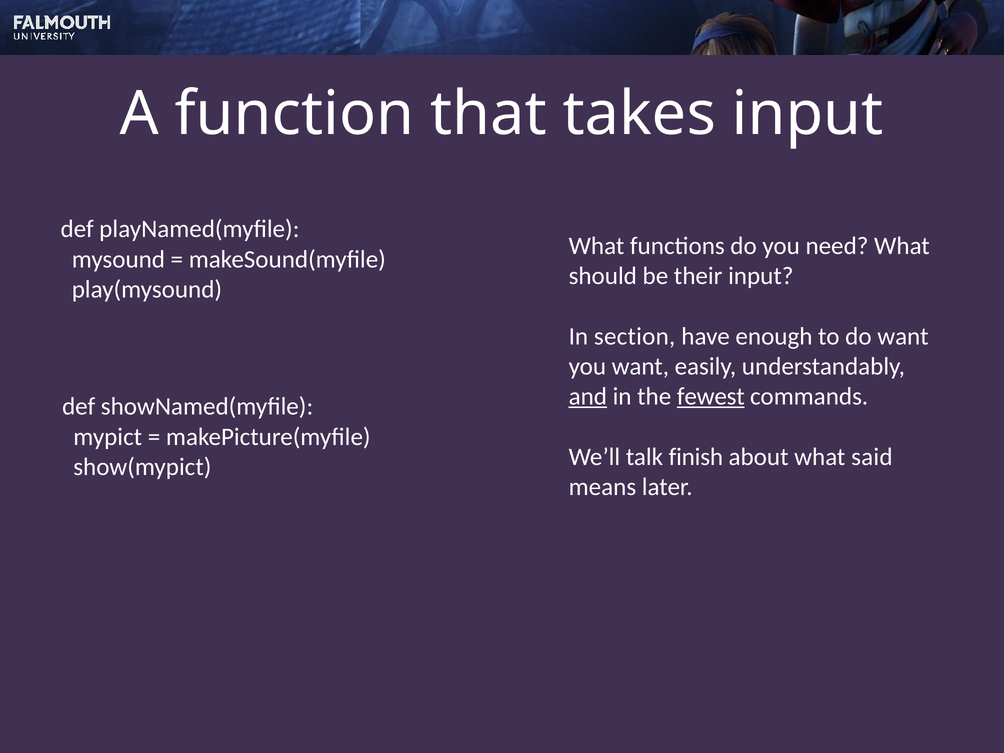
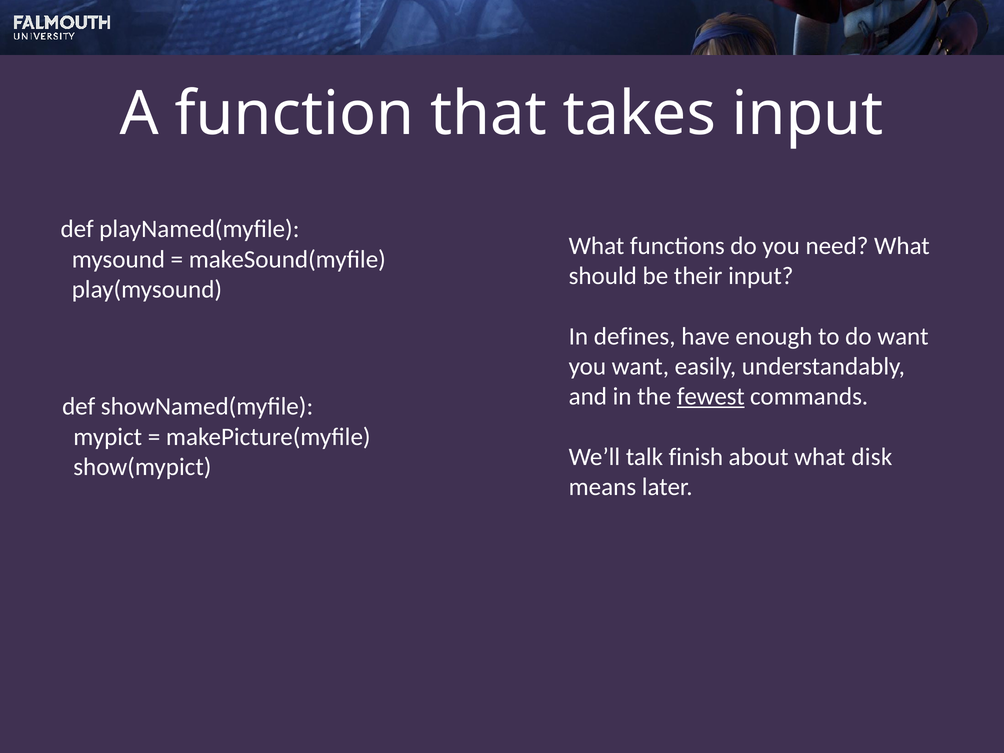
section: section -> defines (635, 336)
and underline: present -> none (588, 396)
said: said -> disk (872, 457)
